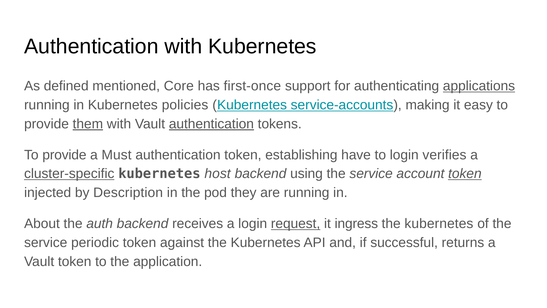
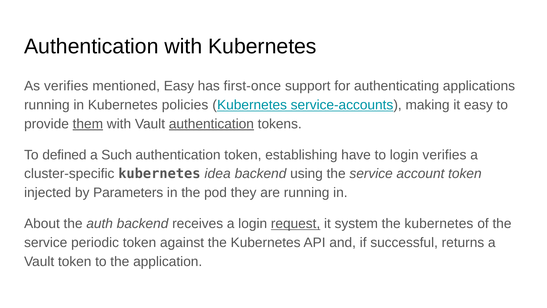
As defined: defined -> verifies (66, 86)
mentioned Core: Core -> Easy (179, 86)
applications underline: present -> none (479, 86)
provide: provide -> defined (64, 155)
Must: Must -> Such (117, 155)
cluster-specific underline: present -> none (69, 174)
host: host -> idea (218, 174)
token underline: present -> none (465, 174)
Description: Description -> Parameters (128, 192)
ingress: ingress -> system (356, 224)
